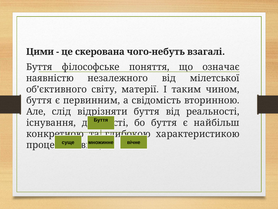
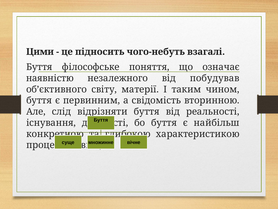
скерована: скерована -> підносить (100, 52)
мілетської: мілетської -> побудував (215, 78)
